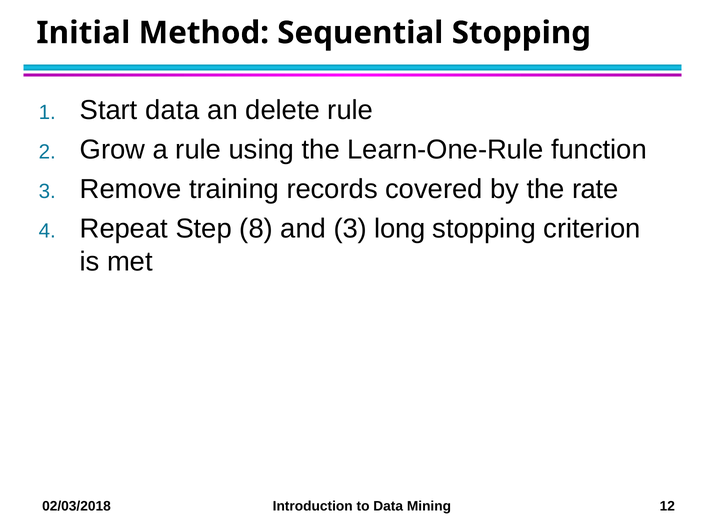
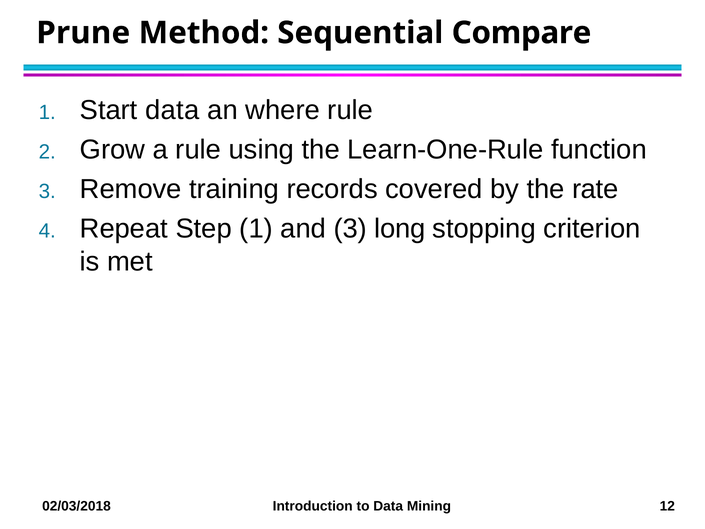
Initial: Initial -> Prune (83, 33)
Sequential Stopping: Stopping -> Compare (521, 33)
delete: delete -> where (283, 110)
Step 8: 8 -> 1 (256, 229)
